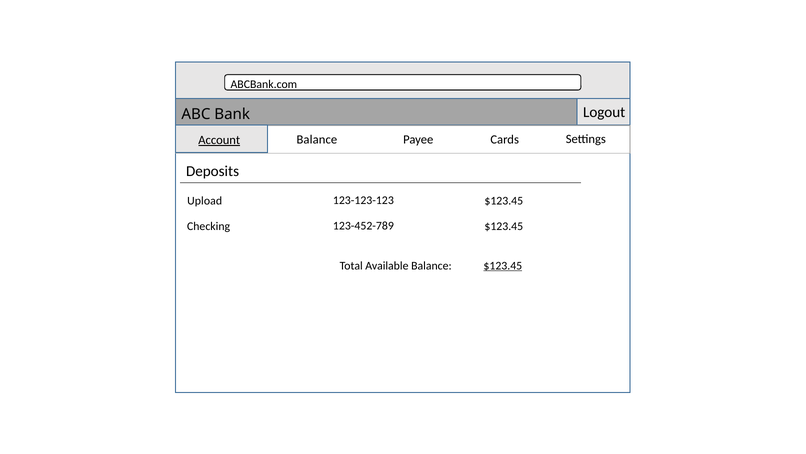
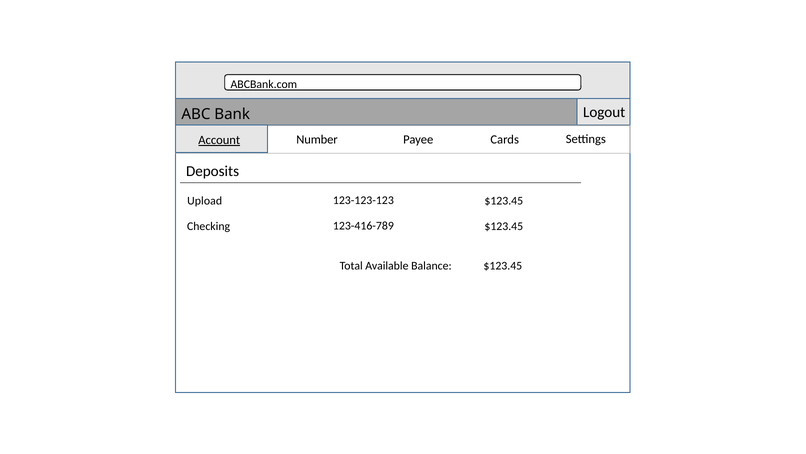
Balance: Balance -> Number (317, 139)
123-452-789: 123-452-789 -> 123-416-789 (363, 225)
$123.45 underline: present -> none (503, 265)
